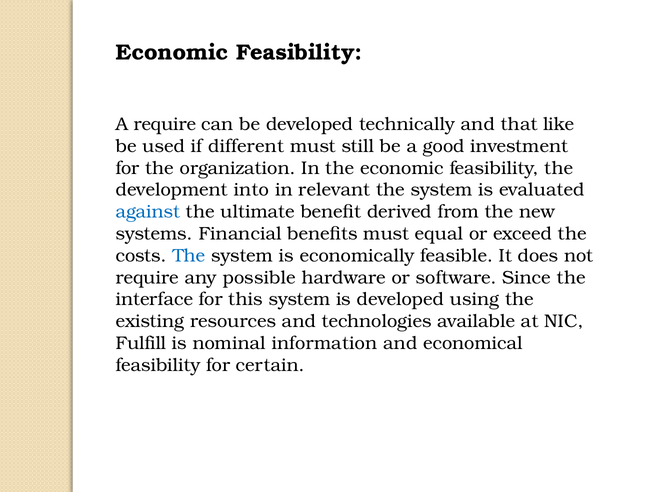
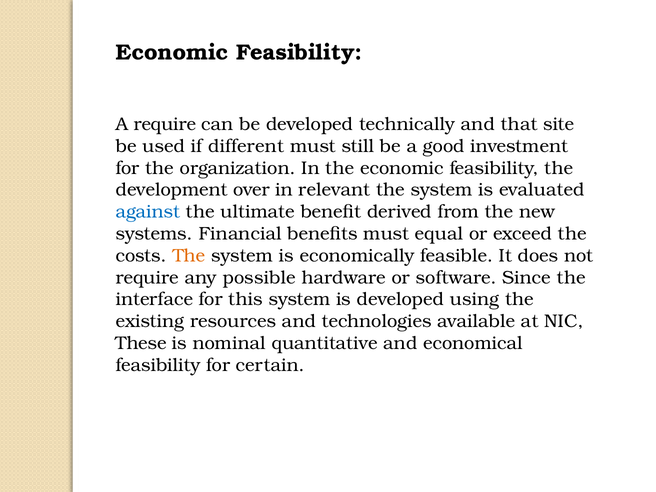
like: like -> site (559, 124)
into: into -> over (251, 190)
The colour: blue -> orange (189, 256)
Fulfill: Fulfill -> These (141, 343)
information: information -> quantitative (325, 343)
